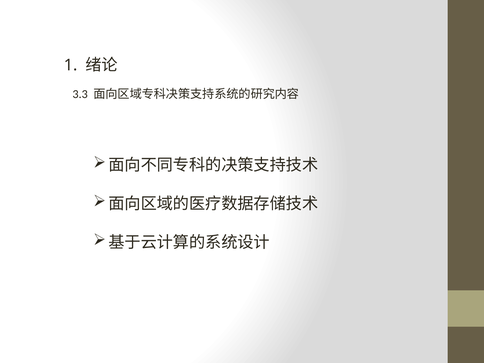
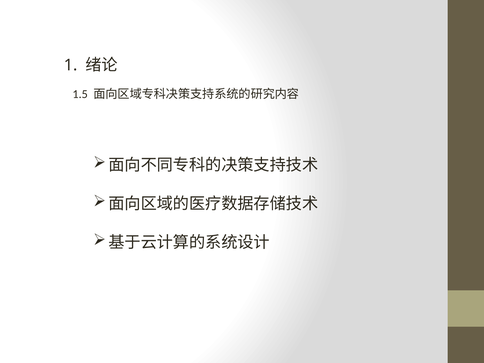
3.3: 3.3 -> 1.5 (80, 94)
